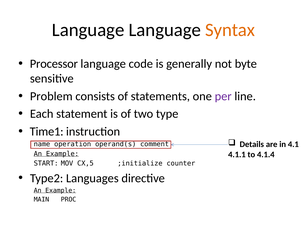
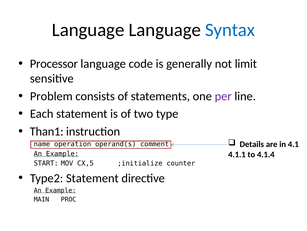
Syntax colour: orange -> blue (230, 30)
byte: byte -> limit (246, 64)
Time1: Time1 -> Than1 (47, 131)
Type2 Languages: Languages -> Statement (92, 178)
